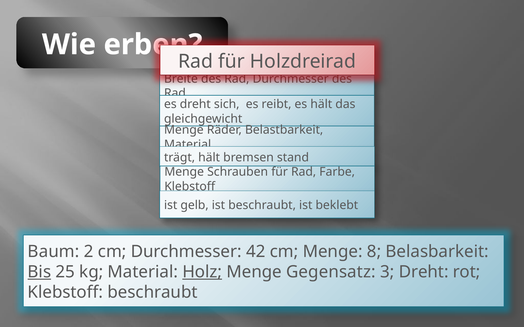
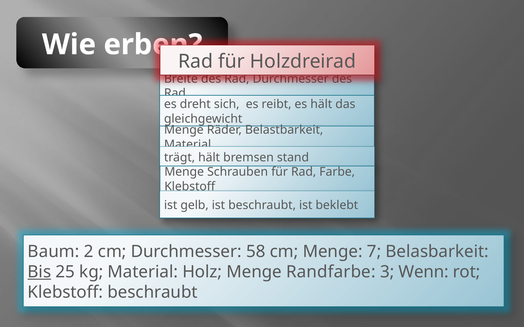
42: 42 -> 58 (256, 252)
8: 8 -> 7 (374, 252)
Holz underline: present -> none (202, 272)
Gegensatz: Gegensatz -> Randfarbe (331, 272)
3 Dreht: Dreht -> Wenn (424, 272)
